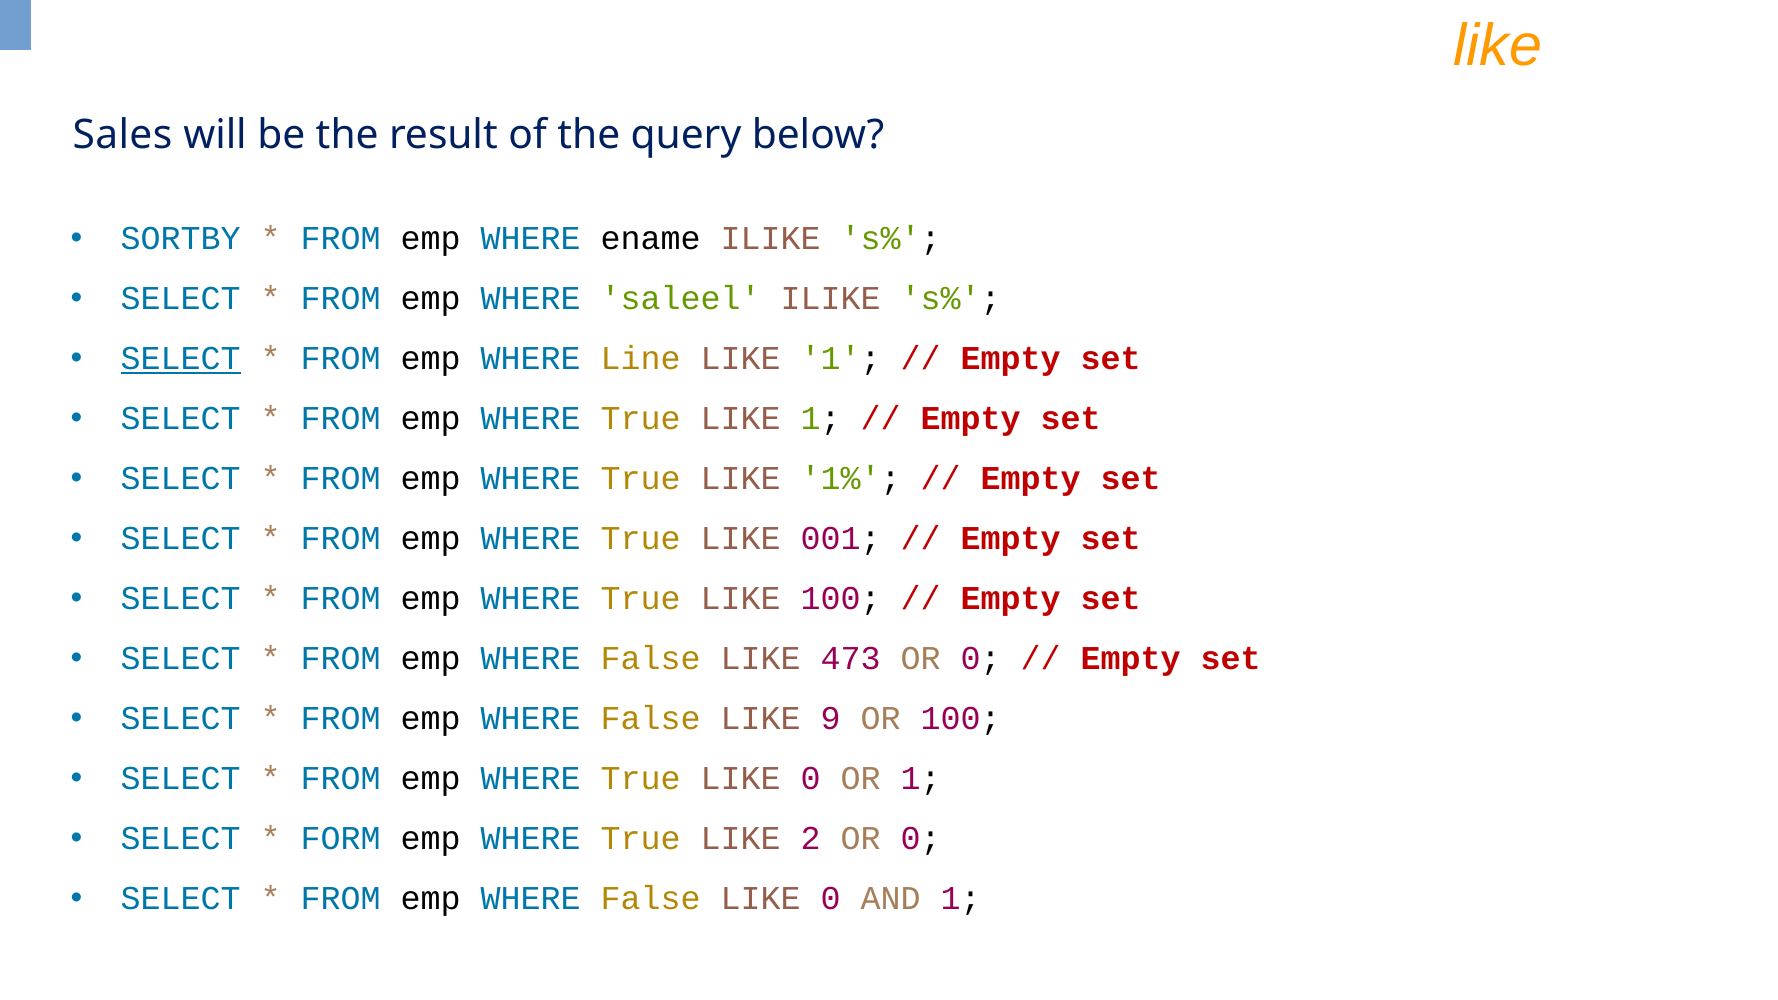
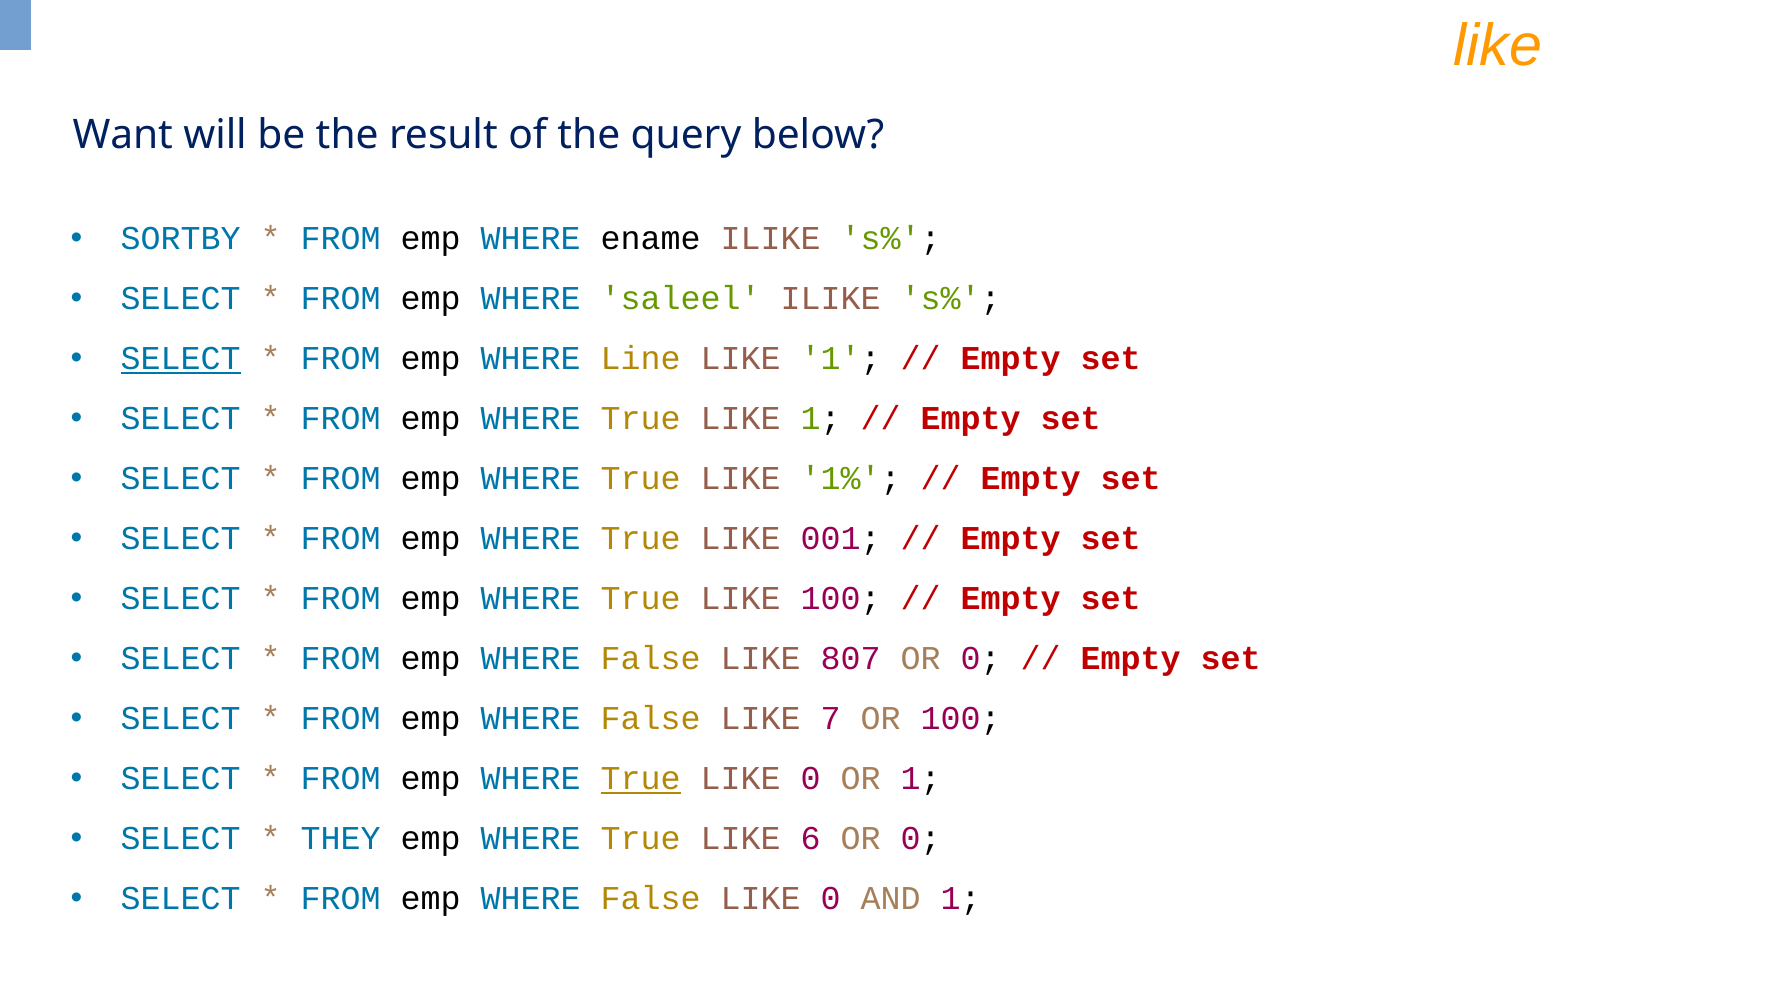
Sales: Sales -> Want (123, 135)
473: 473 -> 807 (851, 659)
9: 9 -> 7 (831, 719)
True underline: none -> present (641, 779)
FORM: FORM -> THEY (341, 839)
2: 2 -> 6 (811, 839)
